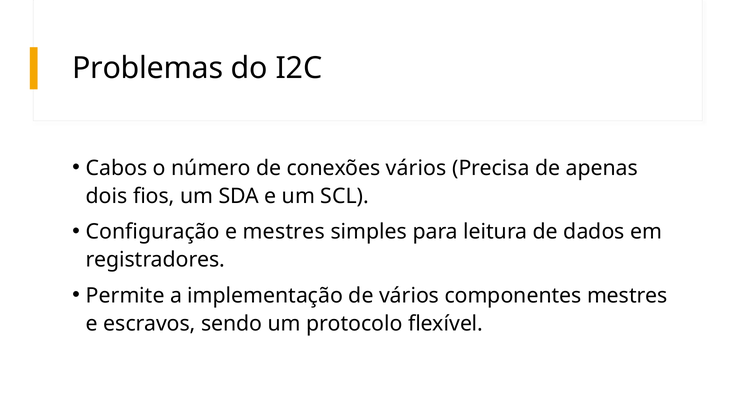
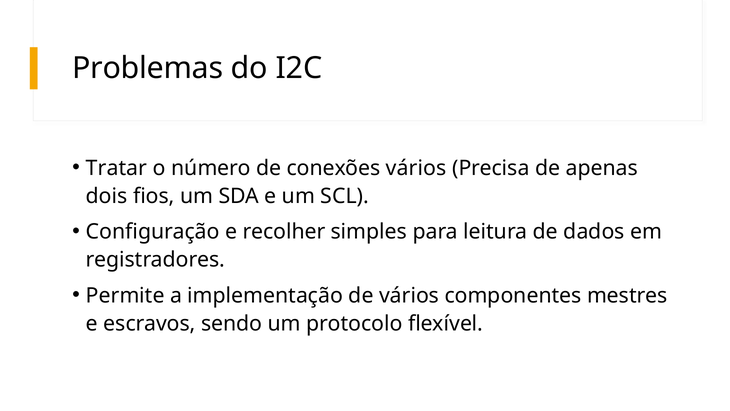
Cabos: Cabos -> Tratar (117, 168)
e mestres: mestres -> recolher (284, 232)
